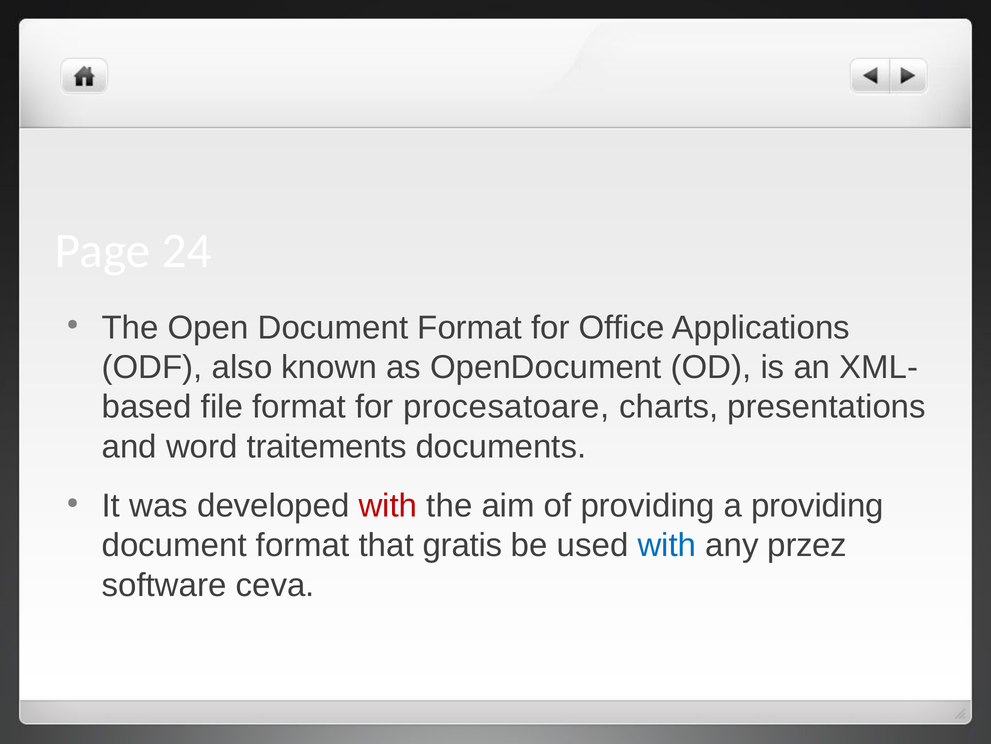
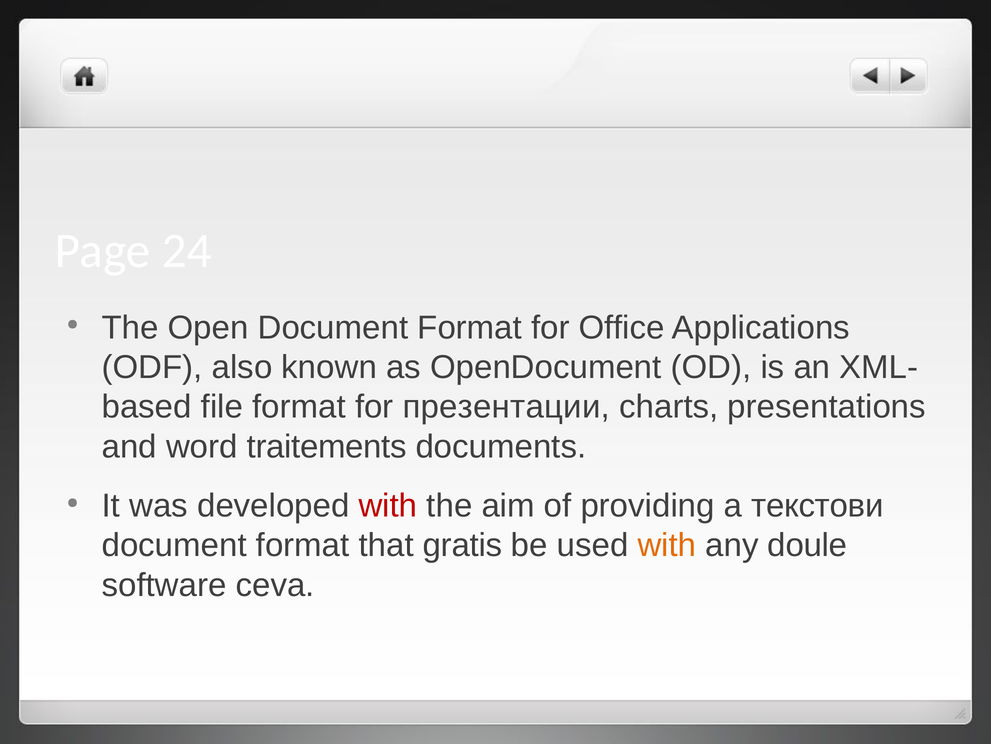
procesatoare: procesatoare -> презентации (506, 407)
a providing: providing -> текстови (817, 505)
with colour: blue -> orange (667, 545)
przez: przez -> doule (807, 545)
